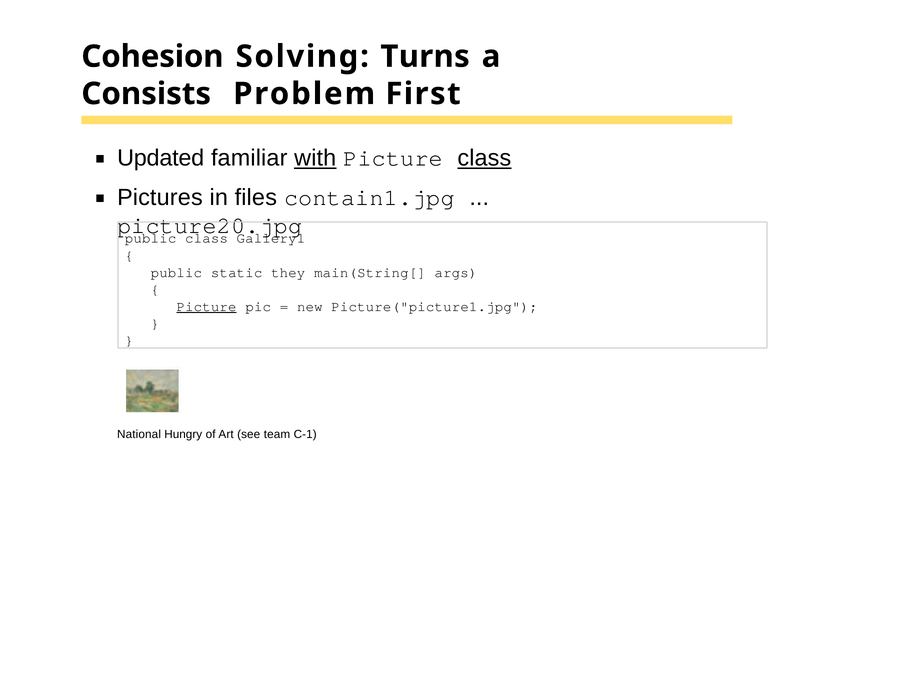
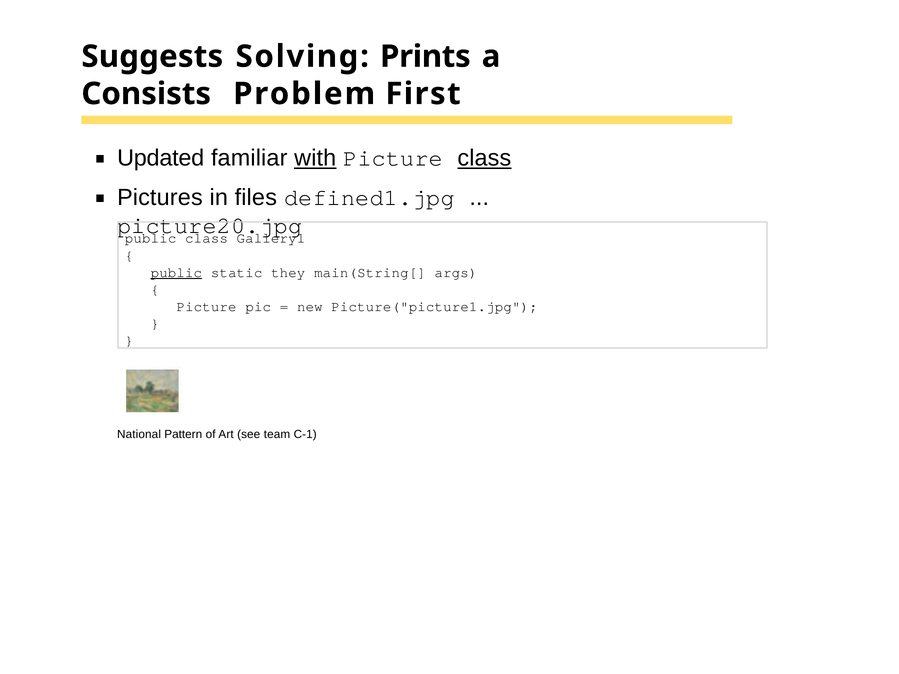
Cohesion: Cohesion -> Suggests (152, 57)
Turns: Turns -> Prints (425, 57)
contain1.jpg: contain1.jpg -> defined1.jpg (369, 198)
public underline: none -> present (176, 273)
Picture underline: present -> none (207, 307)
Hungry: Hungry -> Pattern (183, 435)
